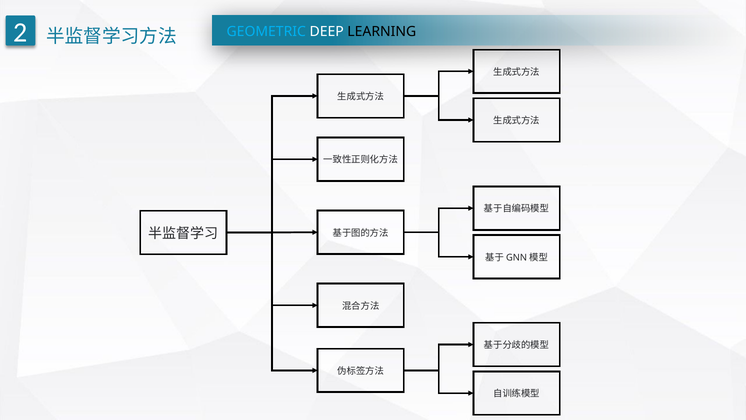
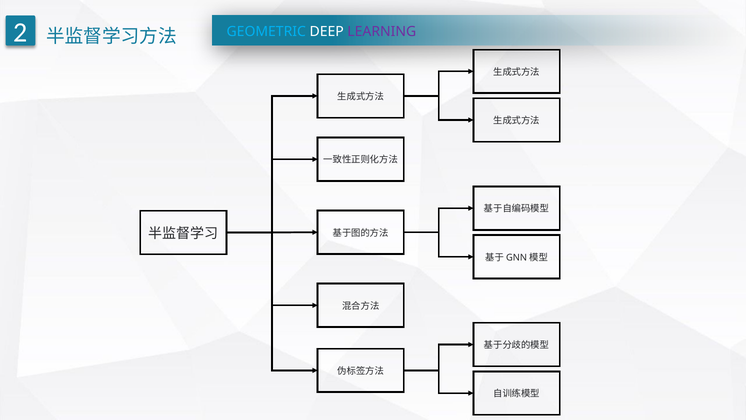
LEARNING colour: black -> purple (382, 32)
